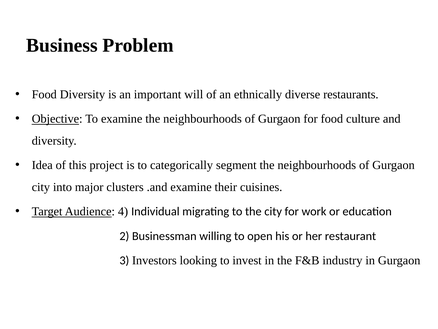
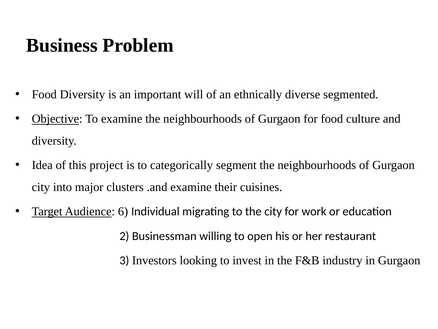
restaurants: restaurants -> segmented (351, 94)
4: 4 -> 6 (123, 211)
